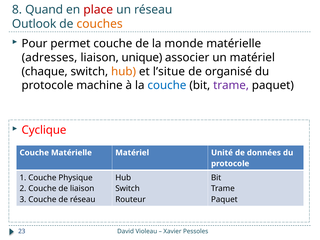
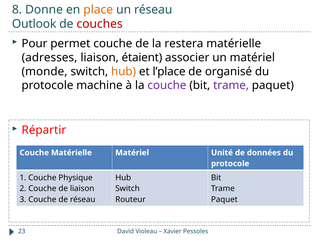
Quand: Quand -> Donne (44, 10)
place colour: red -> orange (98, 10)
couches colour: orange -> red (100, 24)
monde: monde -> restera (184, 44)
unique: unique -> étaient (142, 58)
chaque: chaque -> monde (45, 71)
l’situe: l’situe -> l’place (169, 71)
couche colour: blue -> purple (167, 85)
Cyclique: Cyclique -> Répartir (44, 130)
